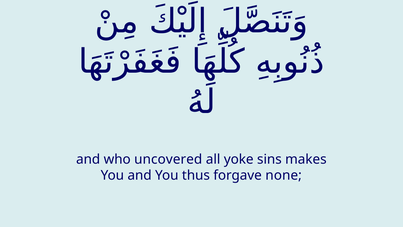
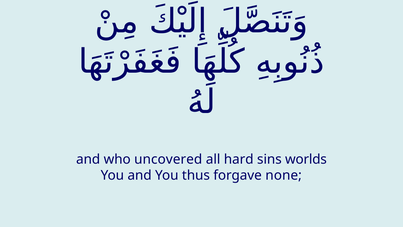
yoke: yoke -> hard (239, 159)
makes: makes -> worlds (306, 159)
